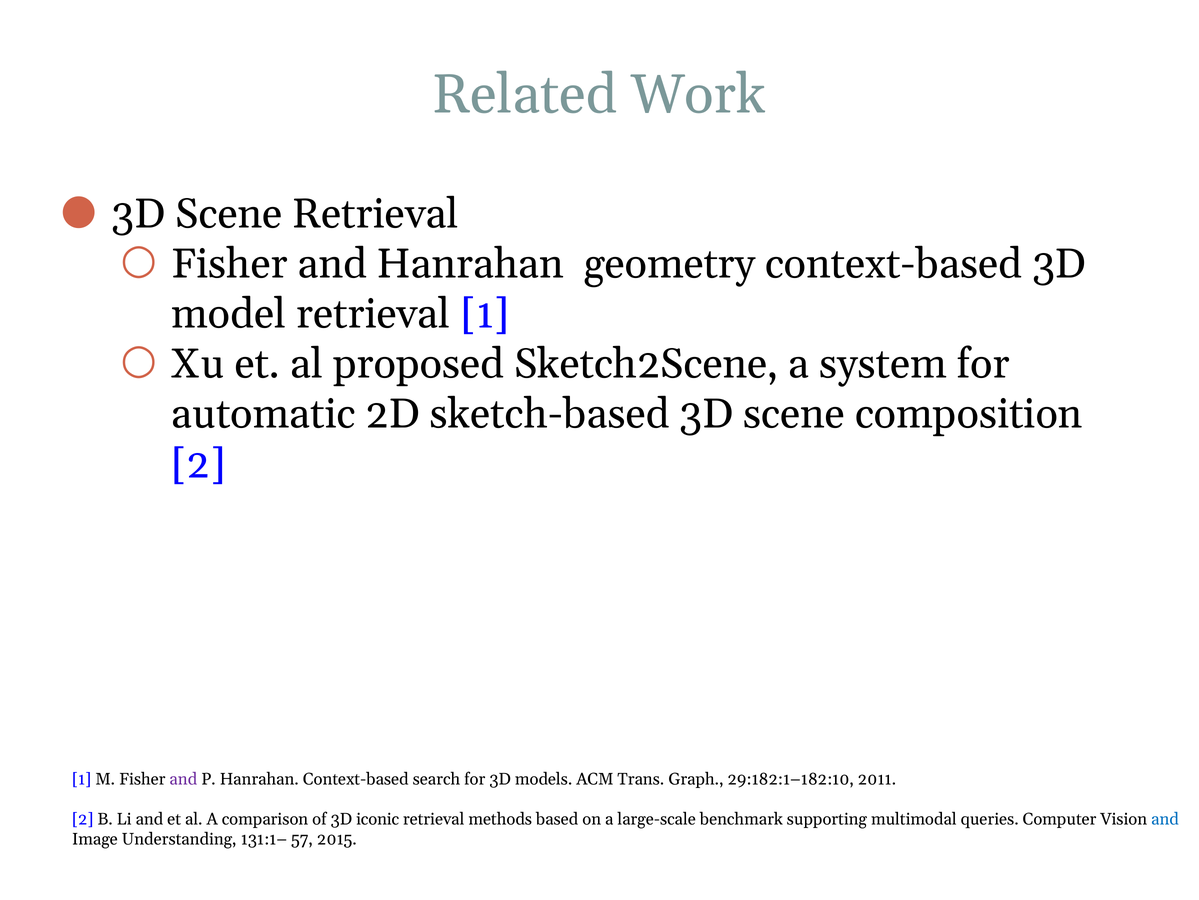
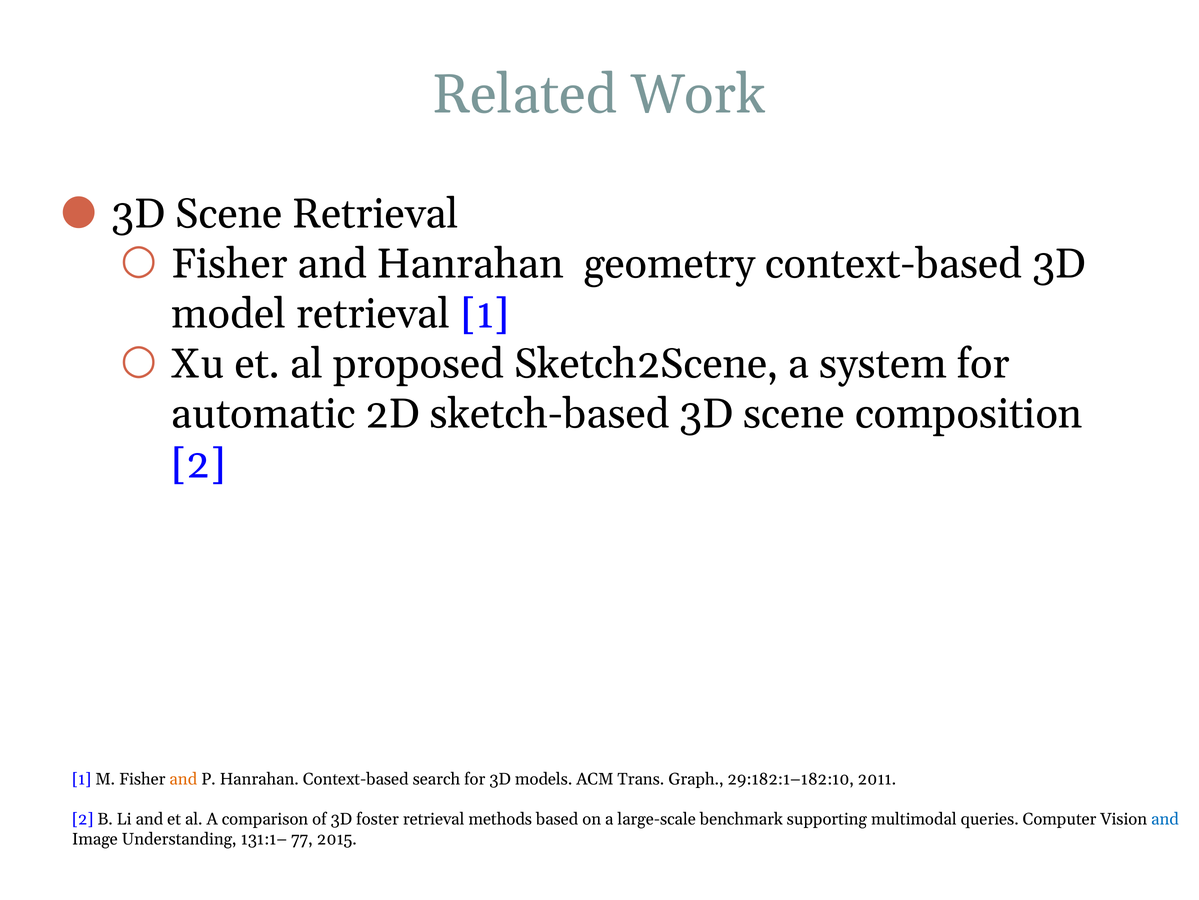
and colour: purple -> orange (183, 778)
iconic: iconic -> foster (377, 819)
57: 57 -> 77 (302, 839)
